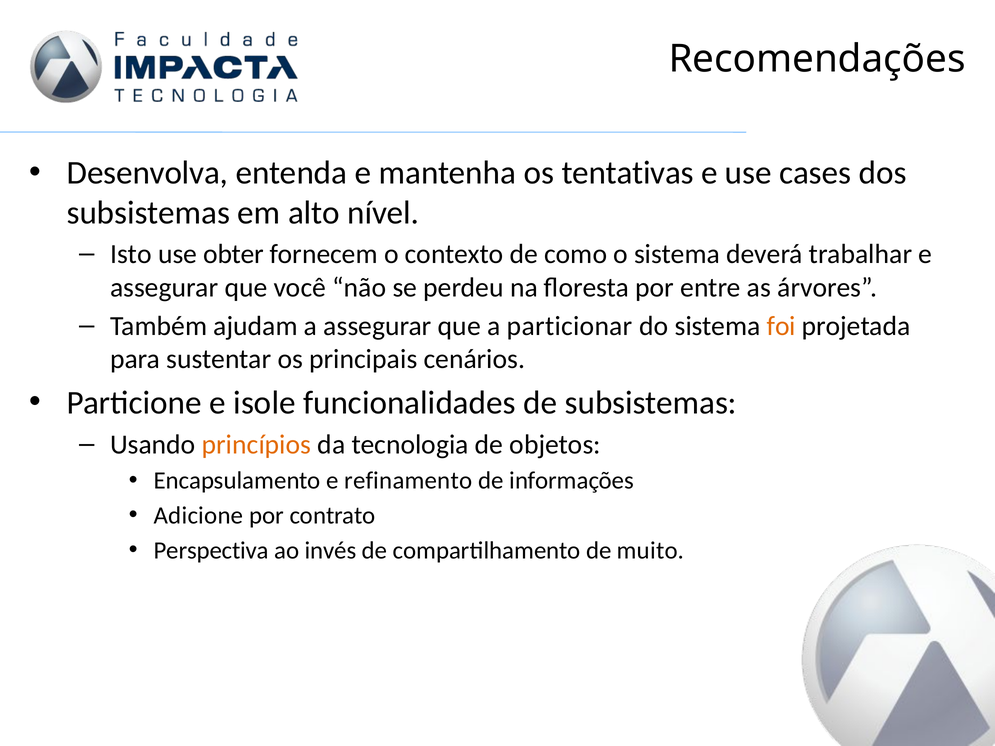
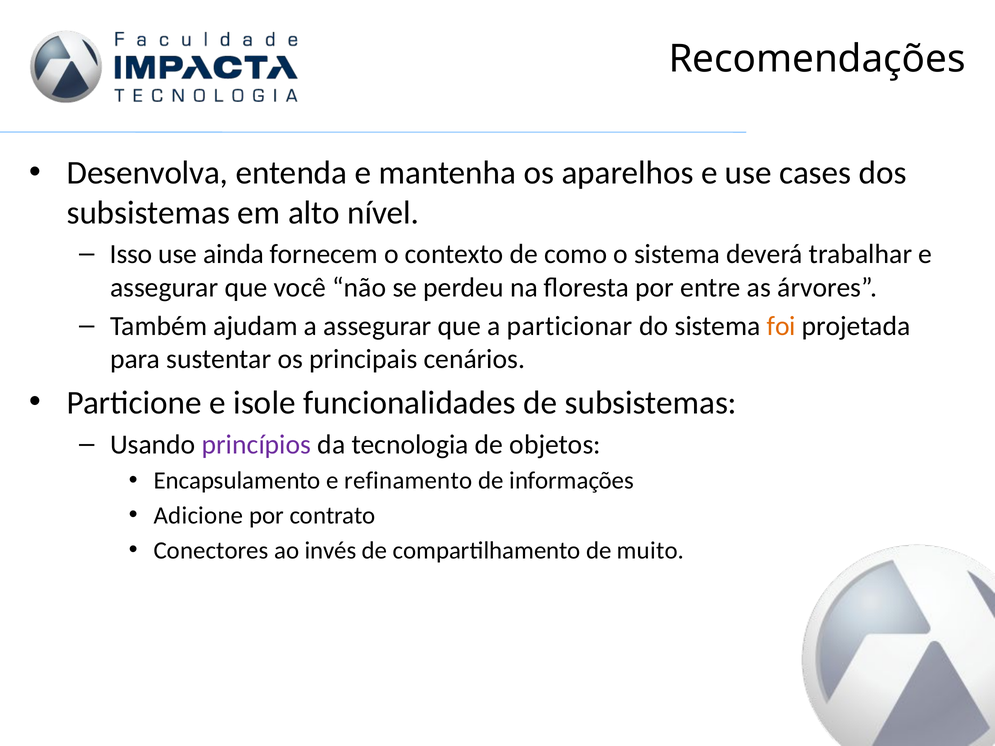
tentativas: tentativas -> aparelhos (628, 173)
Isto: Isto -> Isso (131, 254)
obter: obter -> ainda (234, 254)
princípios colour: orange -> purple (257, 445)
Perspectiva: Perspectiva -> Conectores (211, 551)
